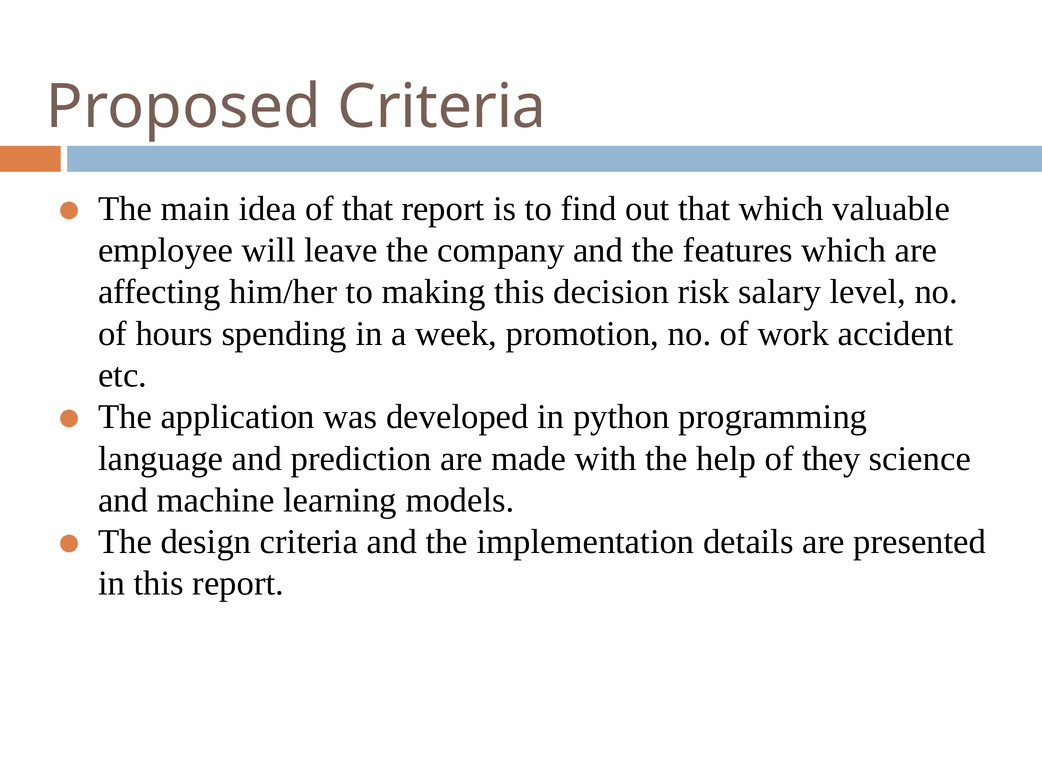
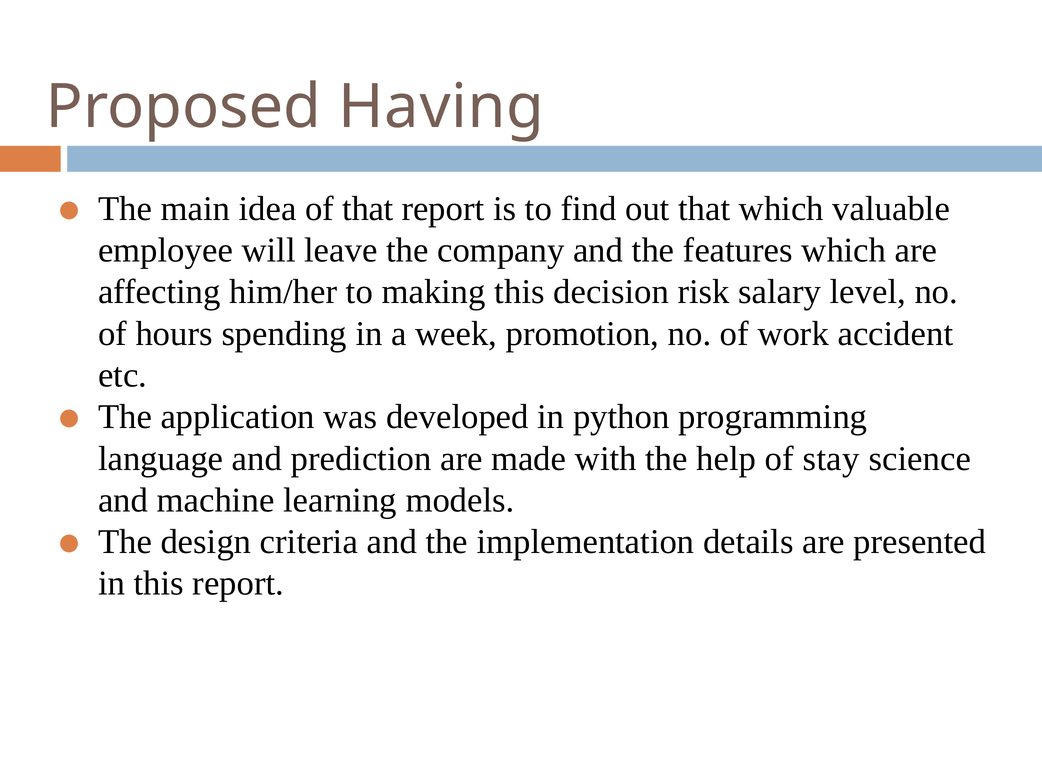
Proposed Criteria: Criteria -> Having (441, 107)
they: they -> stay (831, 459)
